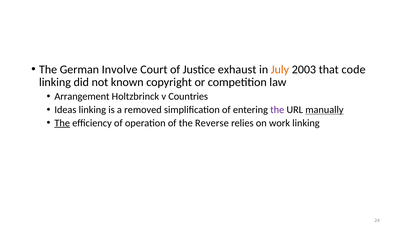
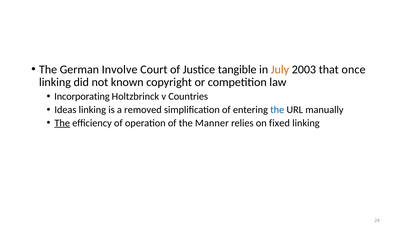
exhaust: exhaust -> tangible (237, 69)
code: code -> once (354, 69)
Arrangement: Arrangement -> Incorporating (82, 97)
the colour: purple -> blue (277, 110)
manually underline: present -> none (324, 110)
Reverse: Reverse -> Manner (212, 123)
work: work -> fixed (279, 123)
